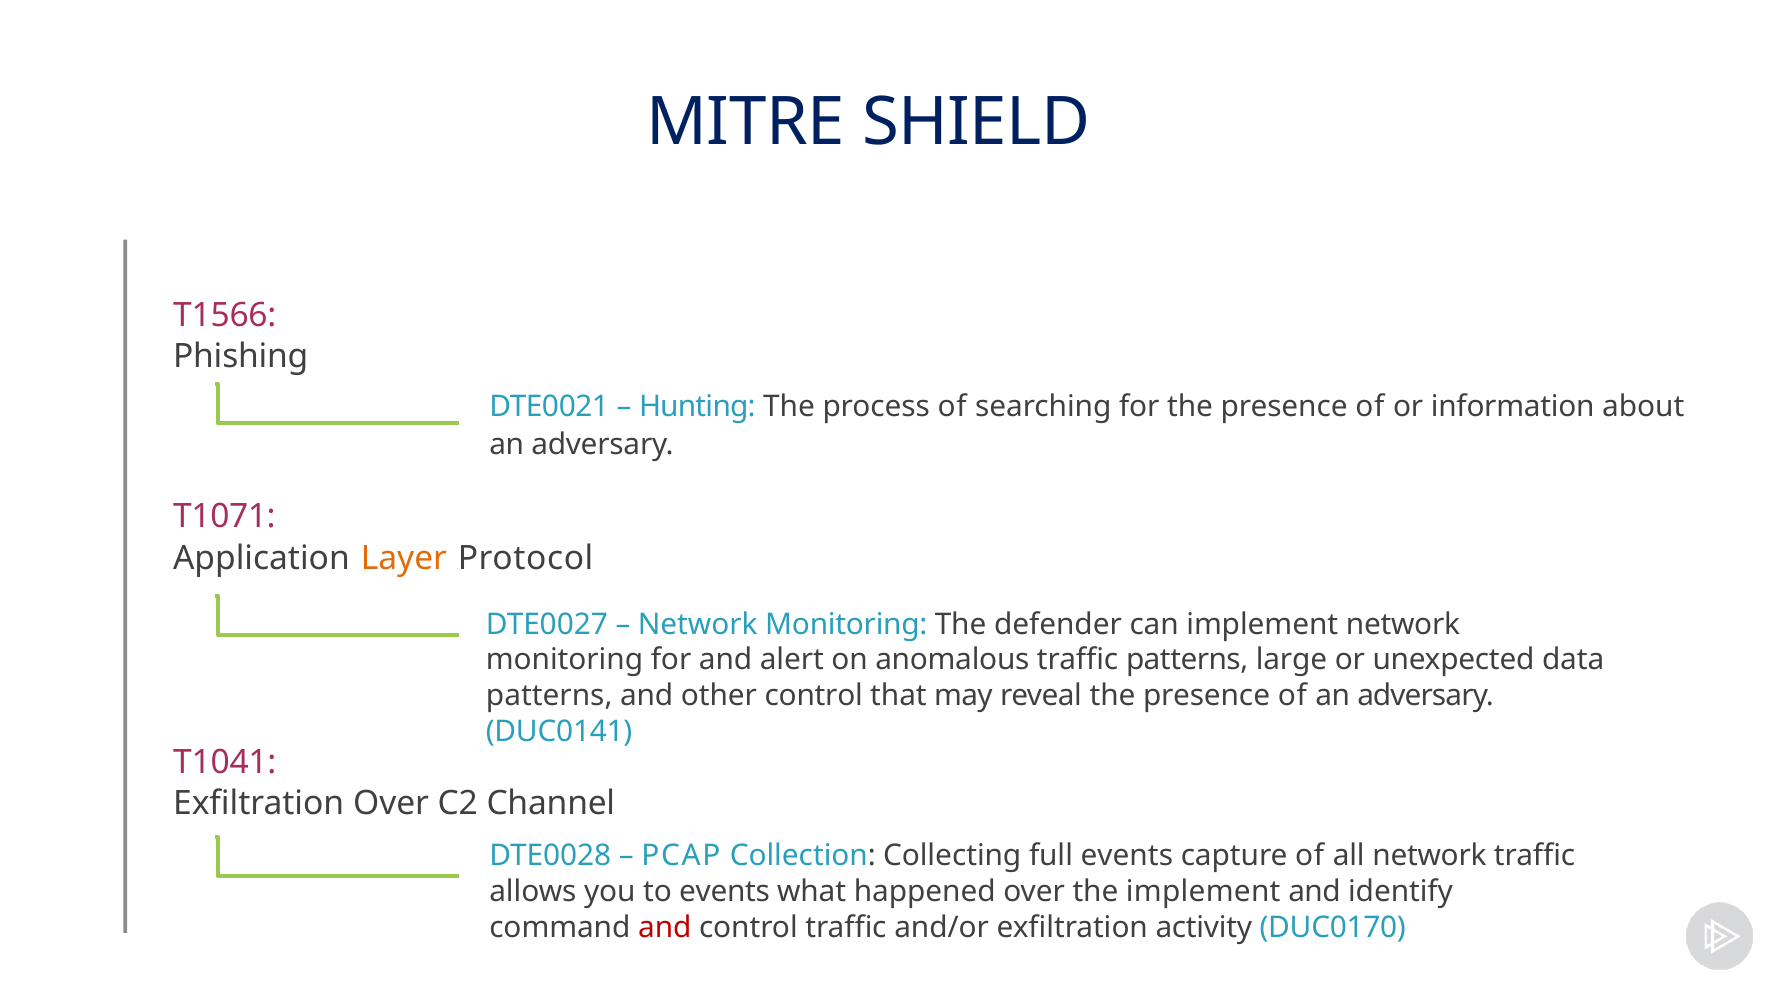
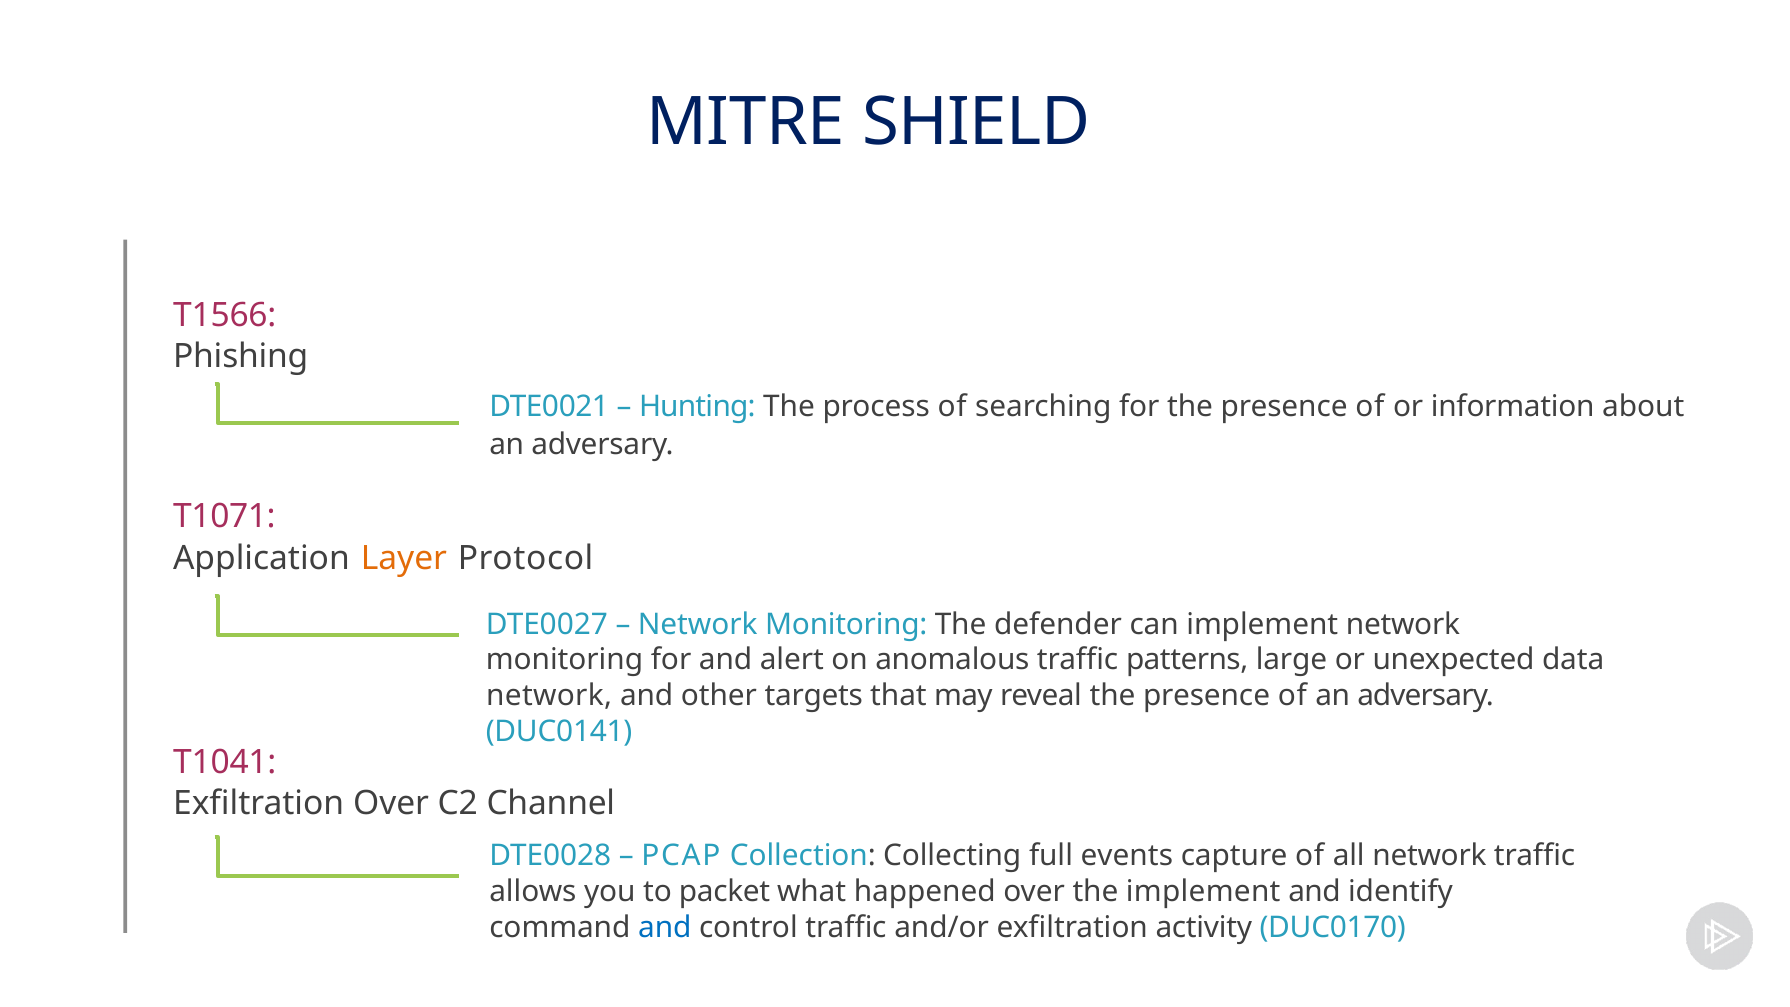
patterns: patterns -> network (549, 696)
other control: control -> targets (814, 696)
to events: events -> packet (725, 891)
and colour: red -> blue (665, 927)
